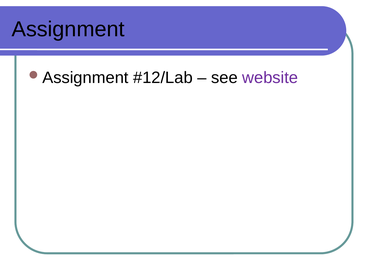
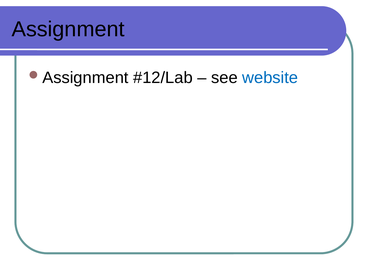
website colour: purple -> blue (270, 78)
